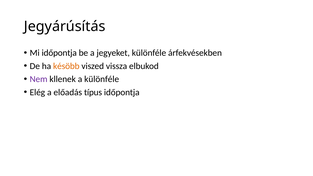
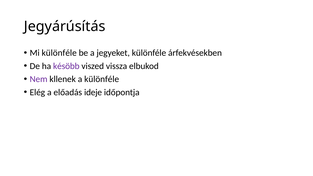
Mi időpontja: időpontja -> különféle (59, 53)
késöbb colour: orange -> purple (66, 66)
típus: típus -> ideje (93, 92)
